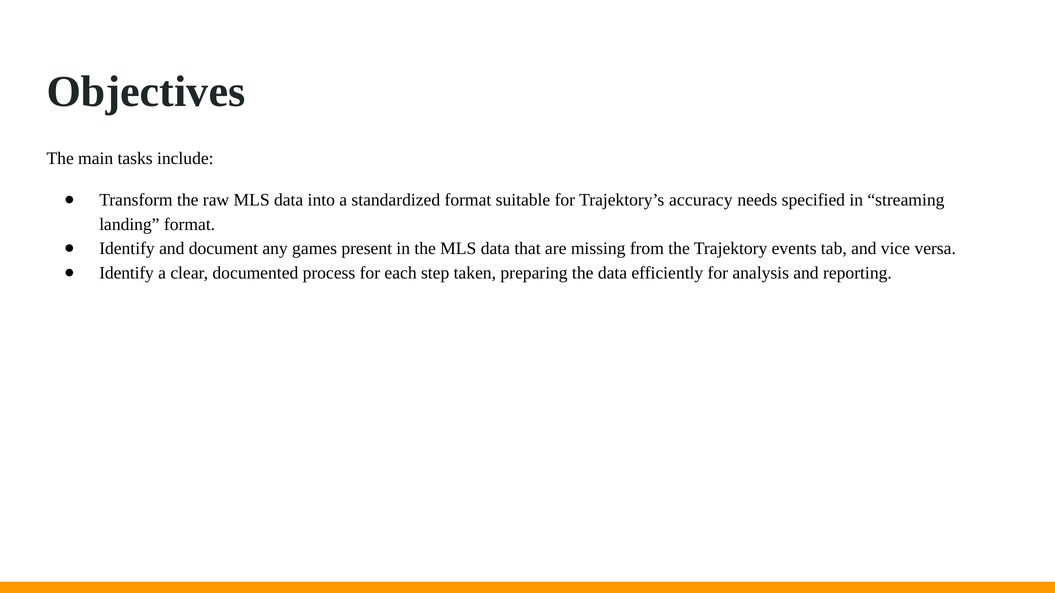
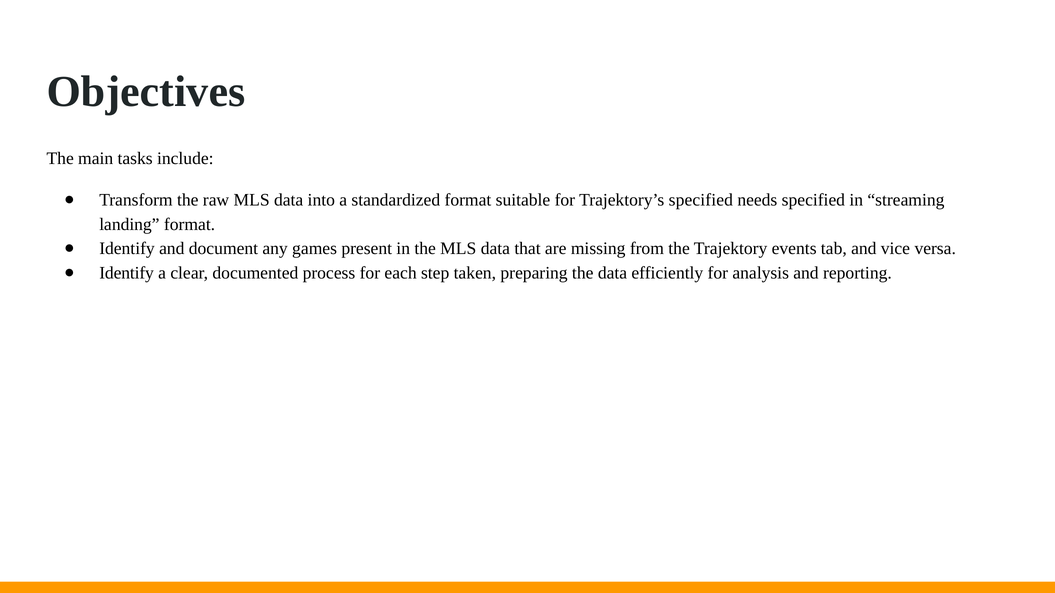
Trajektory’s accuracy: accuracy -> specified (701, 200)
